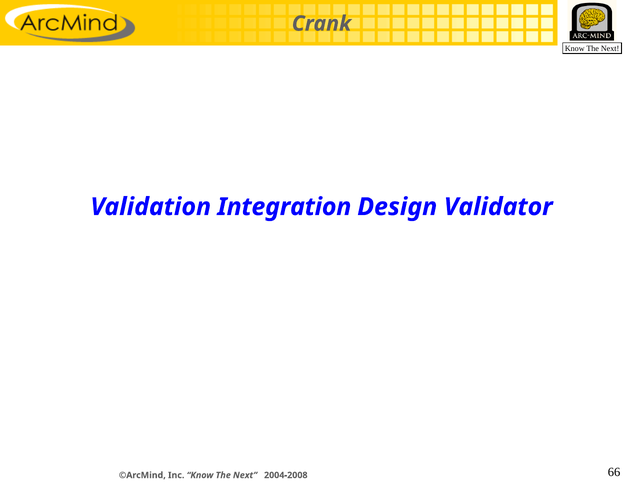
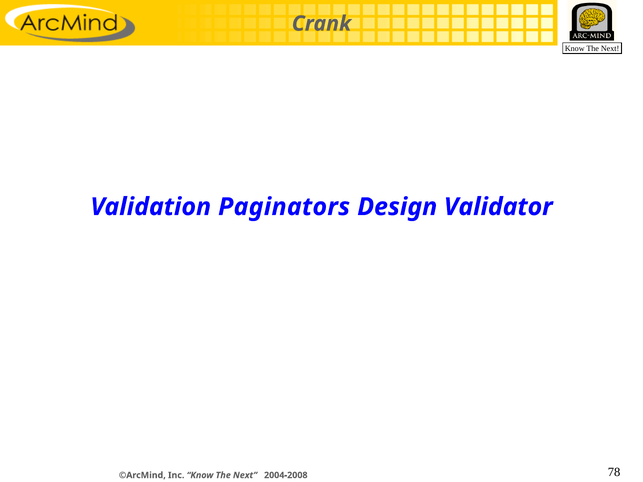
Integration: Integration -> Paginators (284, 207)
66: 66 -> 78 (614, 472)
